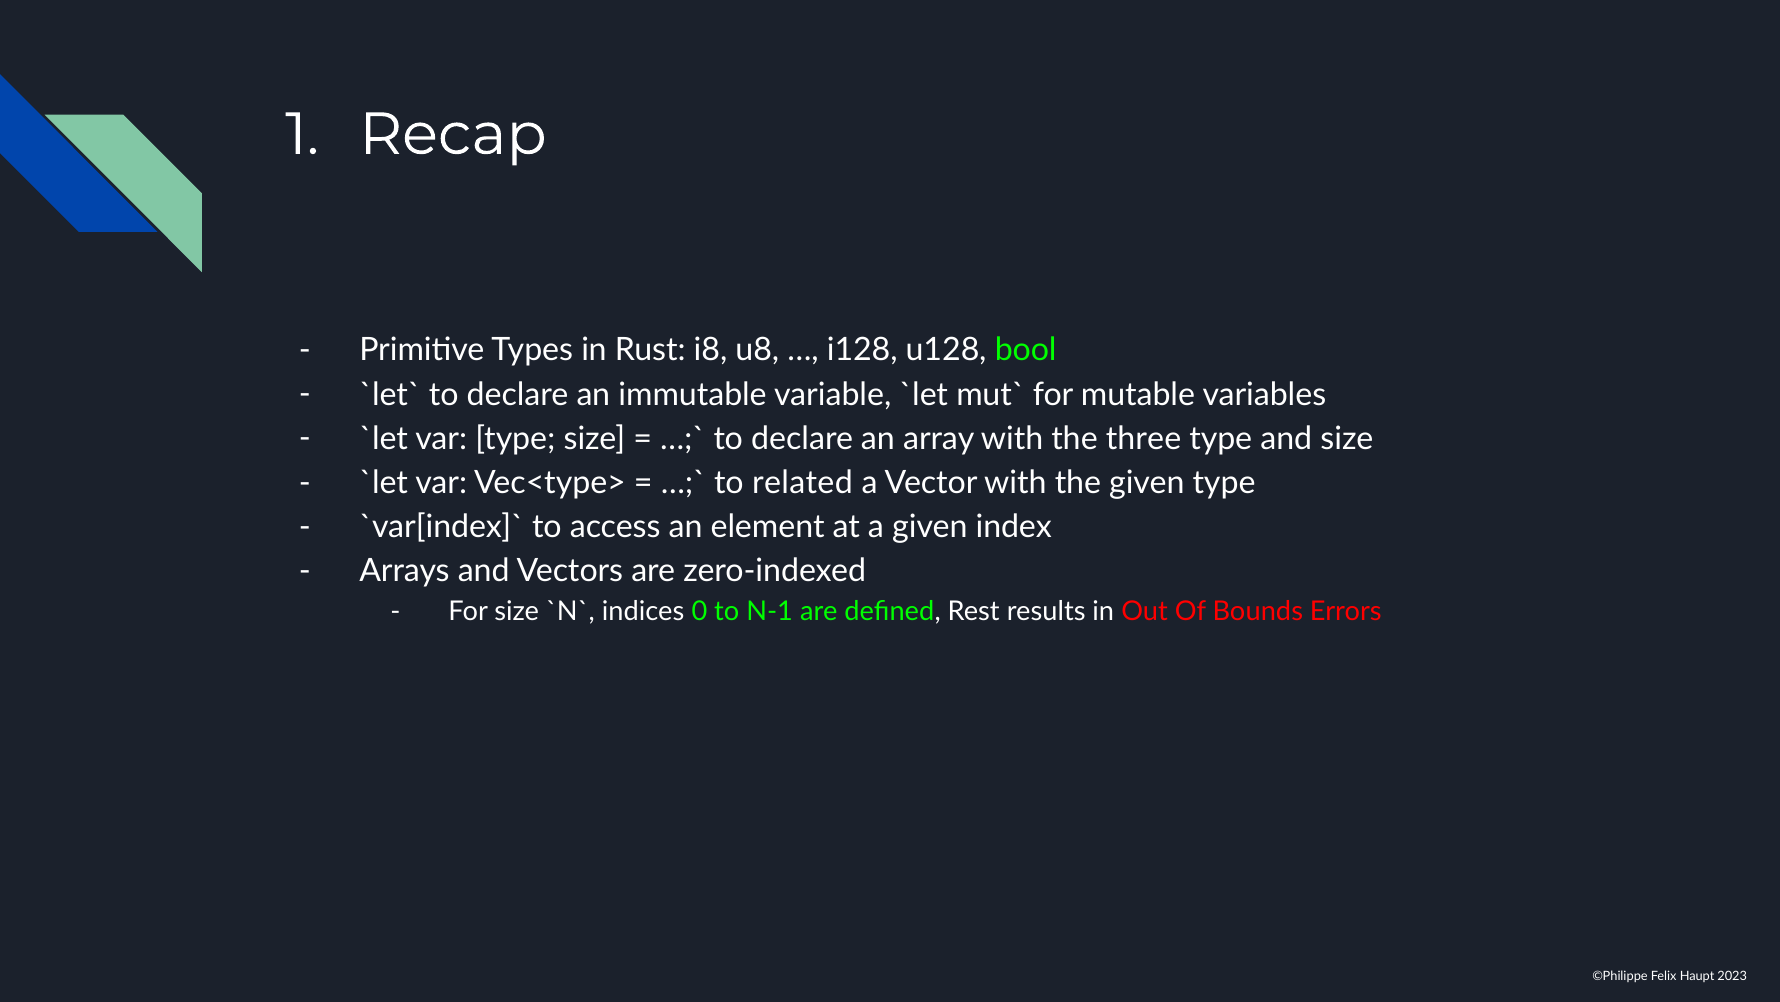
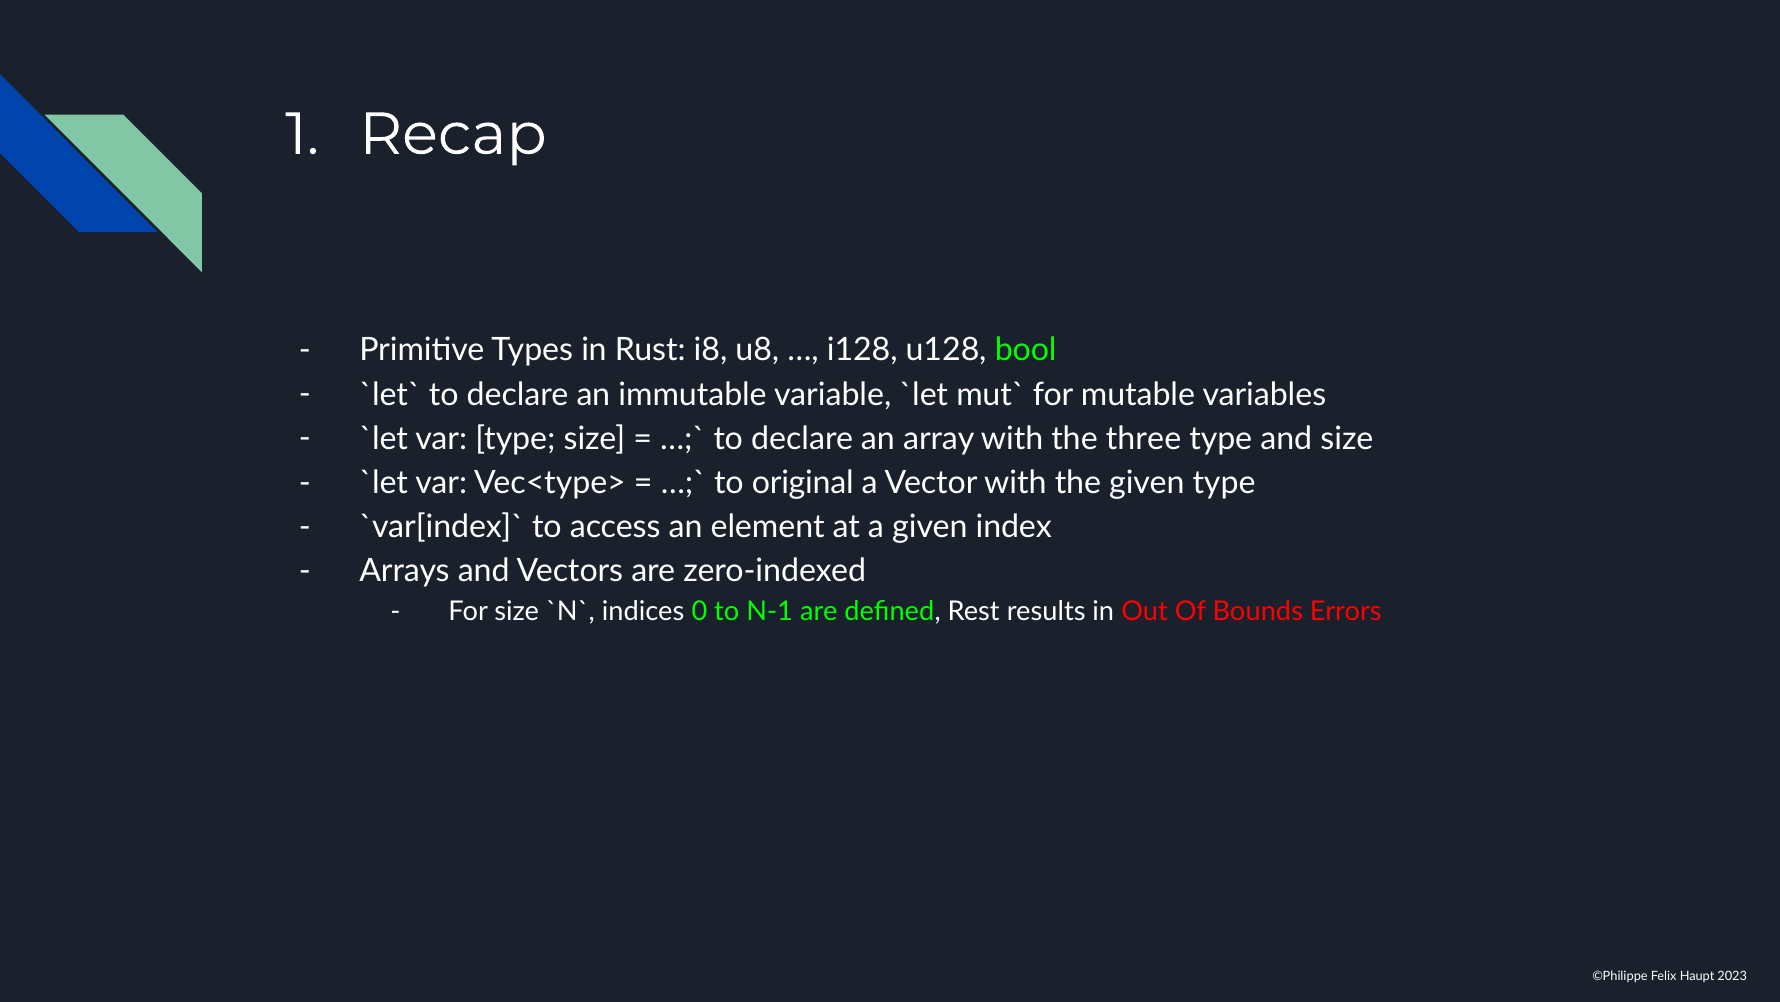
related: related -> original (803, 483)
